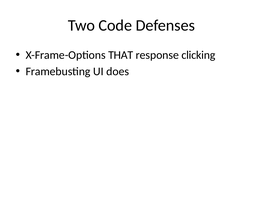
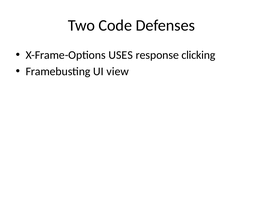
THAT: THAT -> USES (121, 55)
does: does -> view (118, 72)
